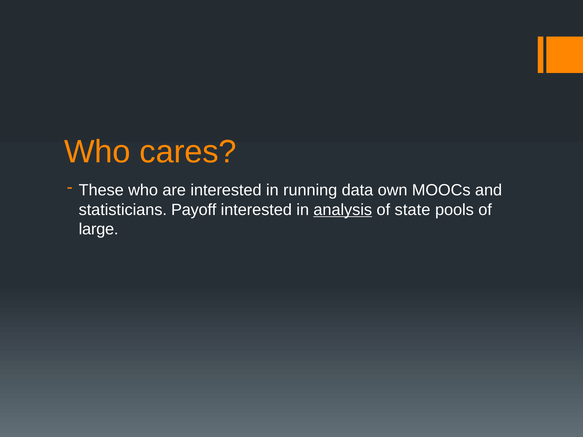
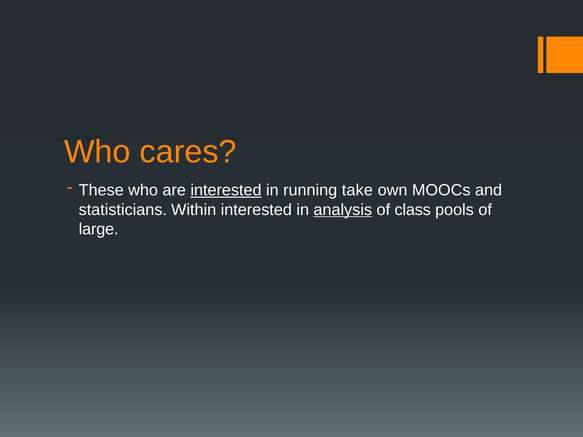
interested underline: none -> present (226, 190)
data: data -> take (357, 190)
Payoff: Payoff -> Within (194, 210)
state: state -> class (413, 210)
